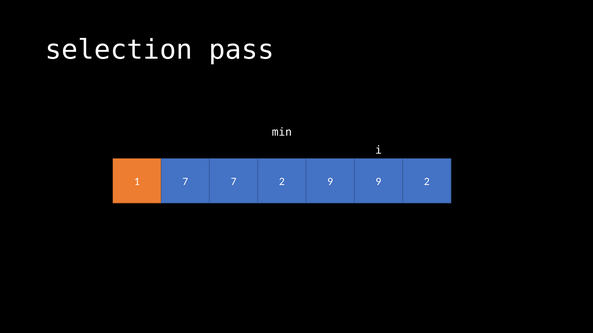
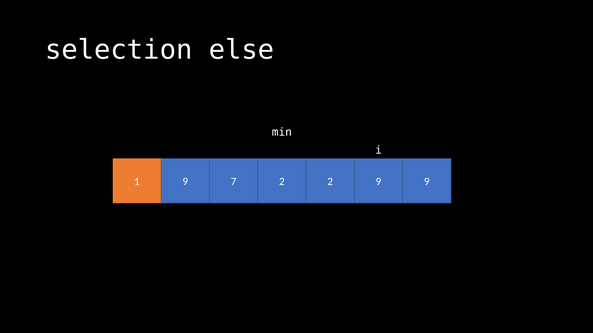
pass: pass -> else (241, 50)
1 7: 7 -> 9 (185, 182)
2 9: 9 -> 2 (330, 182)
9 2: 2 -> 9 (427, 182)
